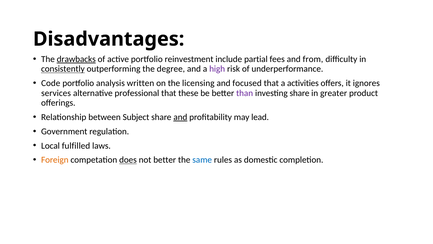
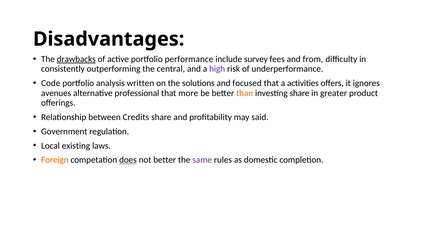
reinvestment: reinvestment -> performance (189, 59)
partial: partial -> survey (256, 59)
consistently underline: present -> none (63, 69)
degree: degree -> central (171, 69)
licensing: licensing -> solutions (198, 83)
services: services -> avenues (56, 93)
these: these -> more (188, 93)
than colour: purple -> orange (245, 93)
Subject: Subject -> Credits (136, 117)
and underline: present -> none (180, 117)
lead: lead -> said (260, 117)
fulfilled: fulfilled -> existing (76, 145)
same colour: blue -> purple (202, 160)
